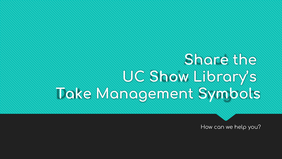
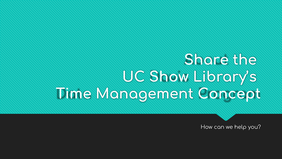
Take: Take -> Time (74, 94)
Symbols: Symbols -> Concept (229, 94)
